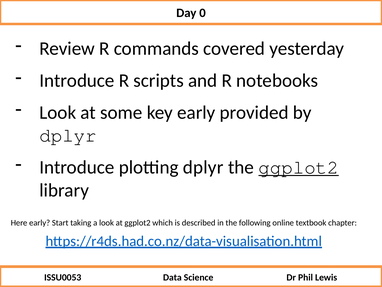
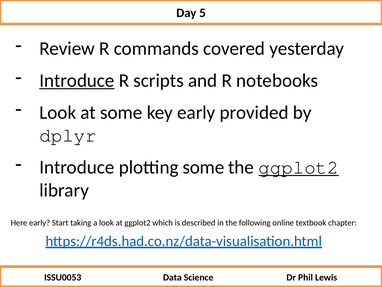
0: 0 -> 5 (202, 13)
Introduce underline: none -> present (77, 80)
plotting dplyr: dplyr -> some (203, 167)
